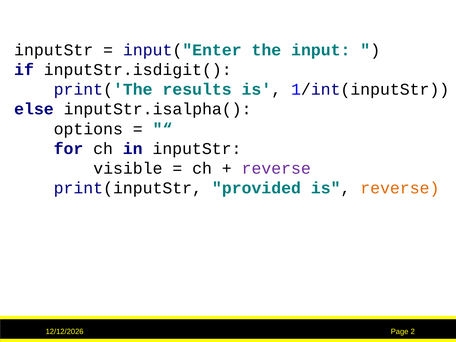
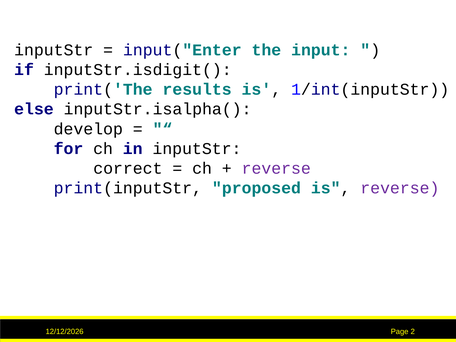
options: options -> develop (88, 129)
visible: visible -> correct (128, 168)
provided: provided -> proposed (256, 188)
reverse colour: orange -> purple (400, 188)
